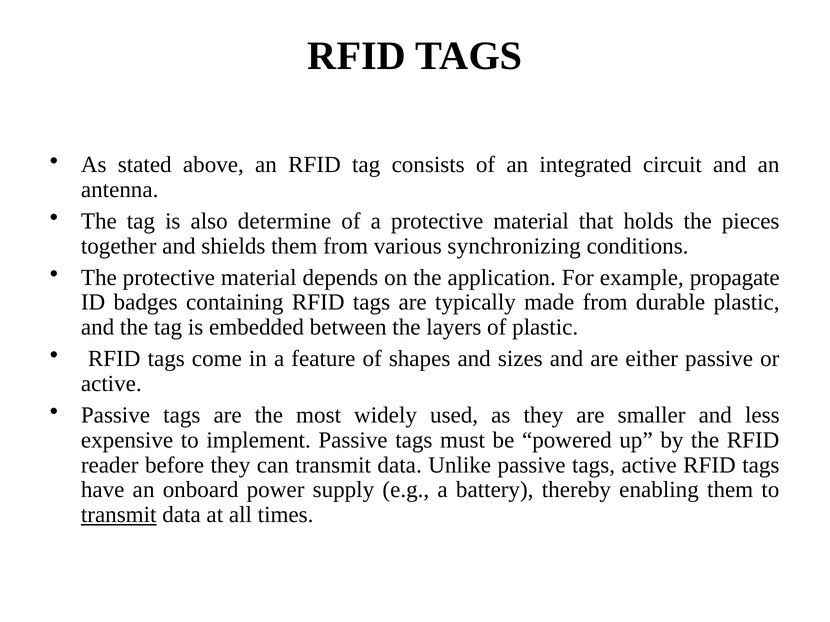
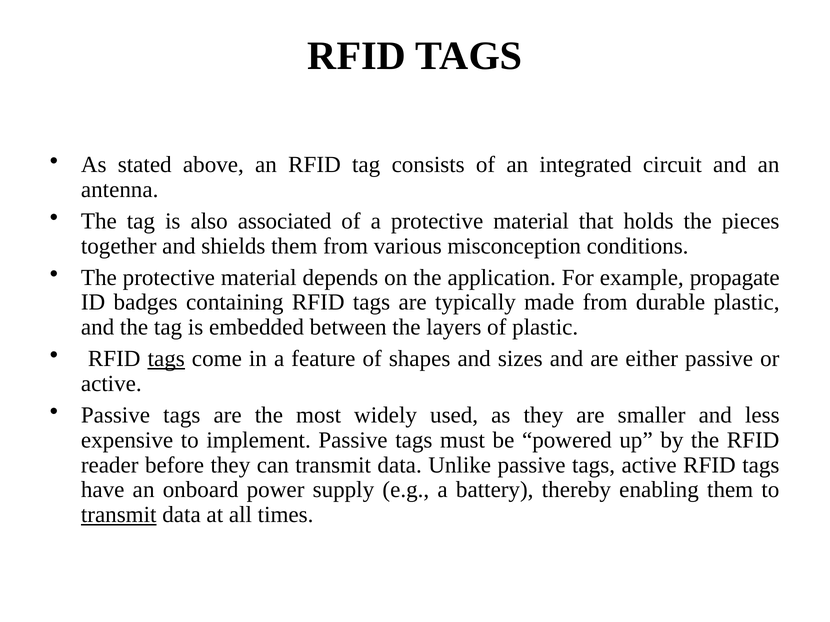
determine: determine -> associated (285, 221)
synchronizing: synchronizing -> misconception (514, 246)
tags underline: none -> present (166, 359)
